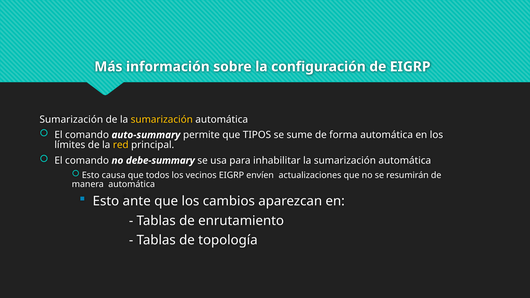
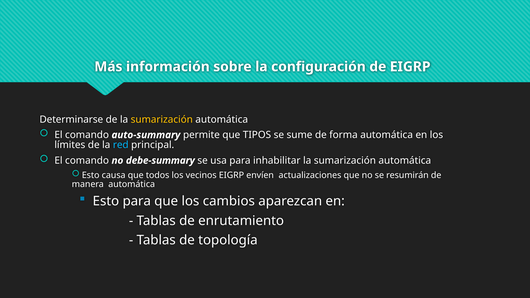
Sumarización: Sumarización -> Determinarse (71, 120)
red colour: yellow -> light blue (121, 145)
Esto ante: ante -> para (137, 201)
